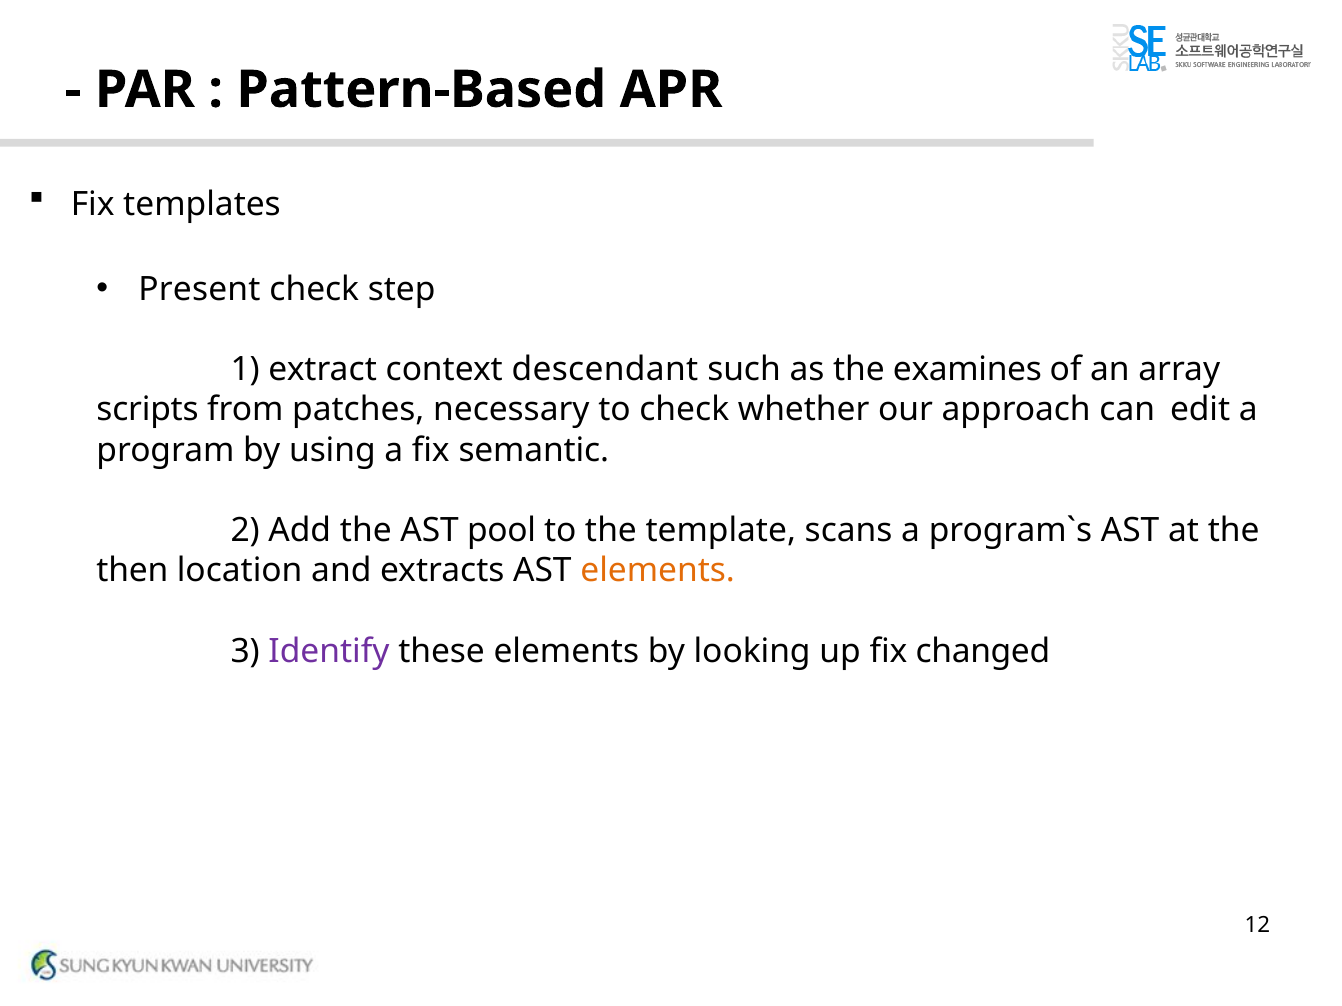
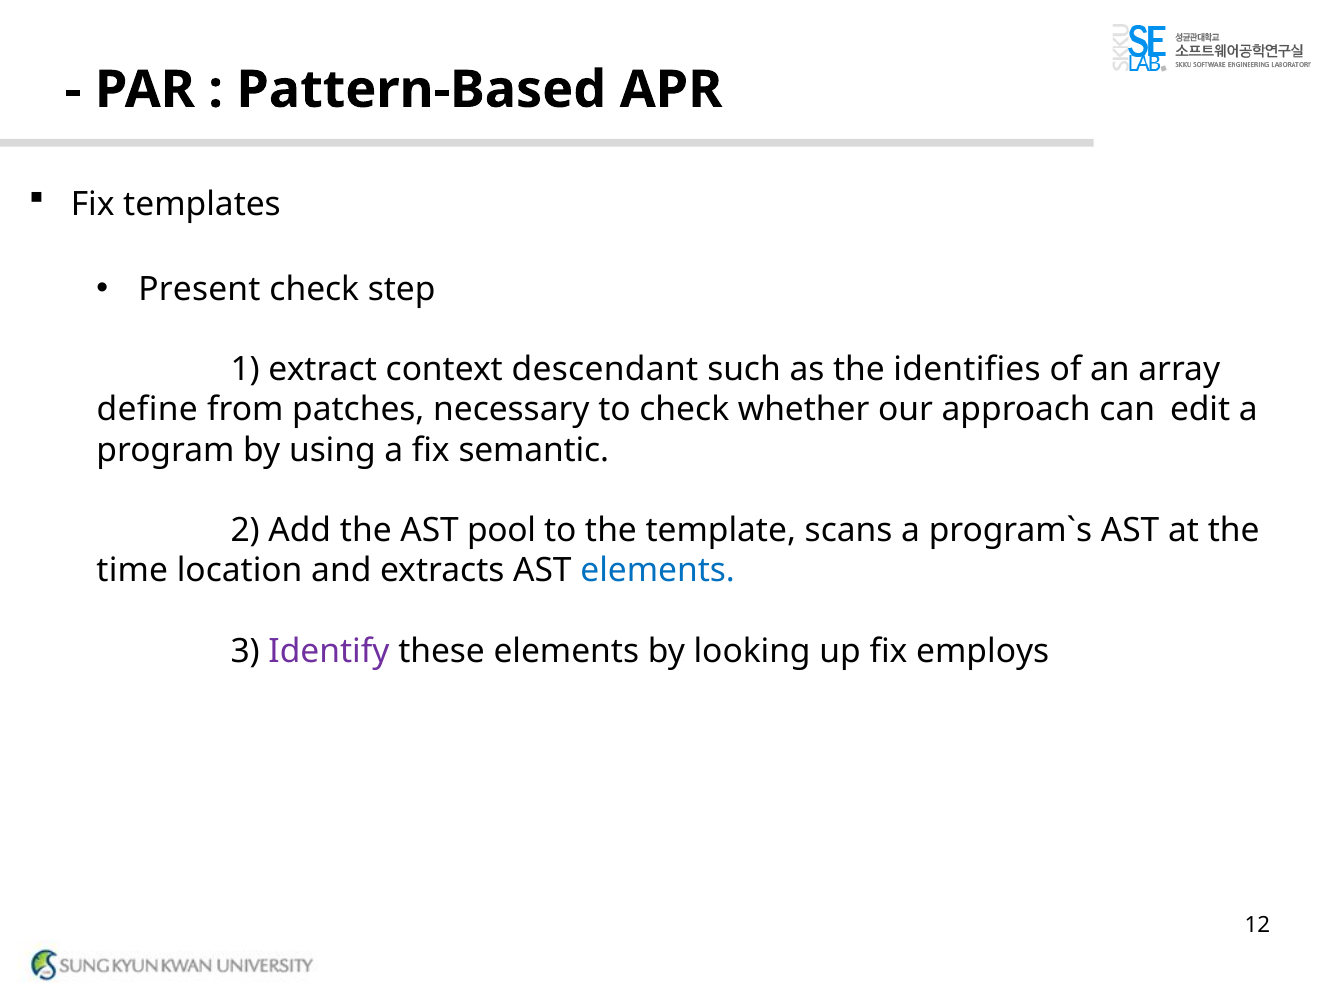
examines: examines -> identifies (967, 370)
scripts: scripts -> define (147, 410)
then: then -> time (132, 571)
elements colour: orange -> blue (658, 571)
changed: changed -> employs (983, 652)
